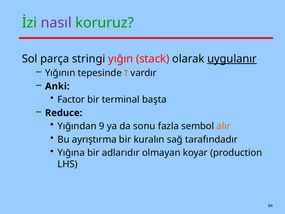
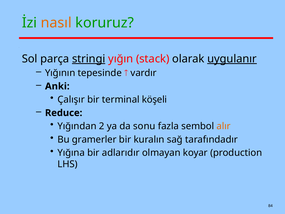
nasıl colour: purple -> orange (56, 23)
stringi underline: none -> present (89, 59)
Factor: Factor -> Çalışır (71, 99)
başta: başta -> köşeli (154, 99)
9: 9 -> 2 (102, 126)
ayrıştırma: ayrıştırma -> gramerler (94, 139)
